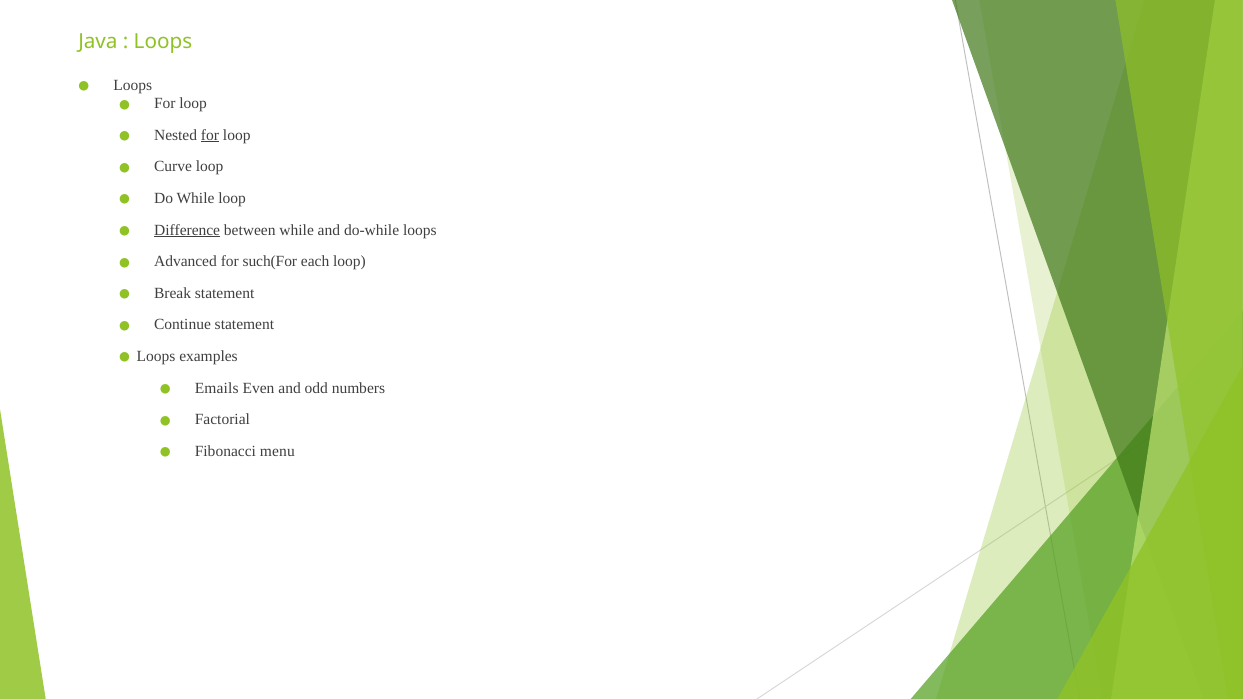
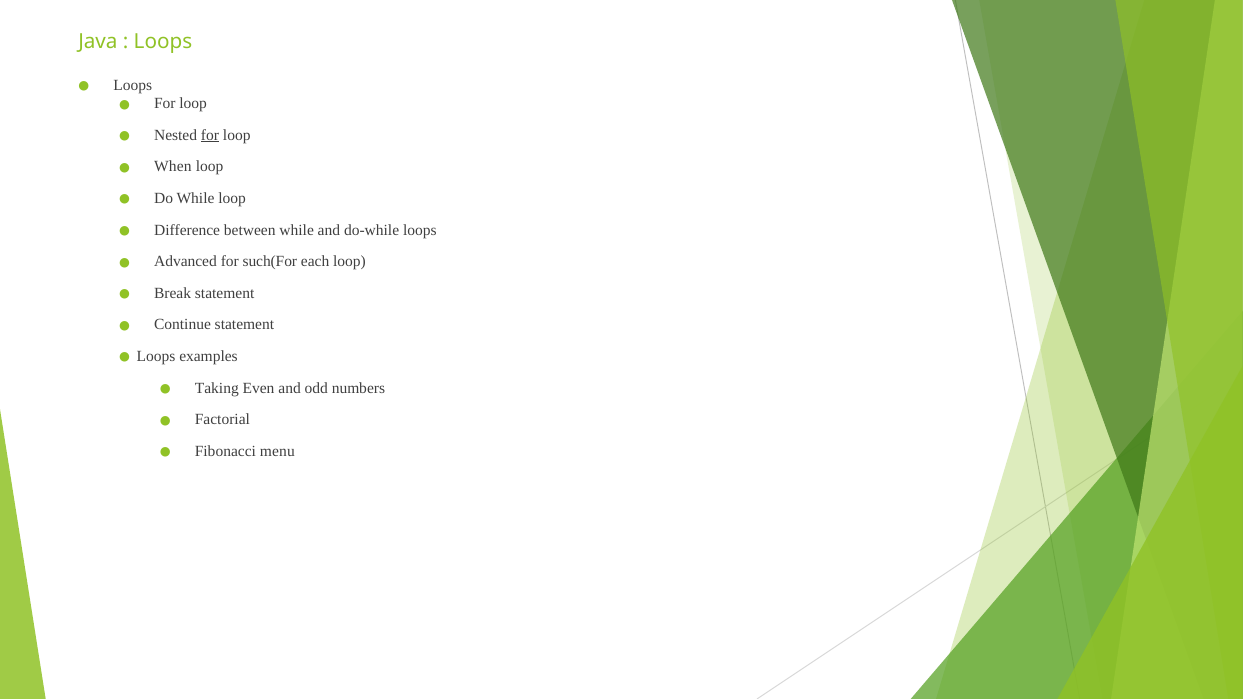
Curve: Curve -> When (173, 167)
Difference underline: present -> none (187, 230)
Emails: Emails -> Taking (217, 388)
